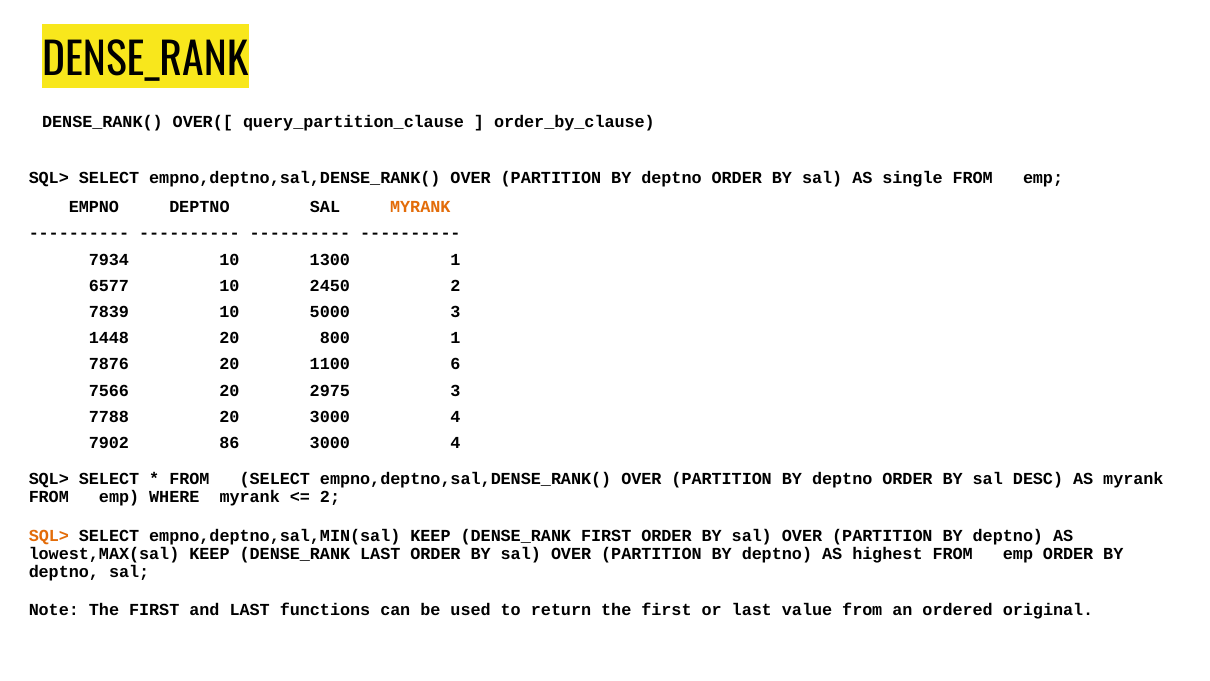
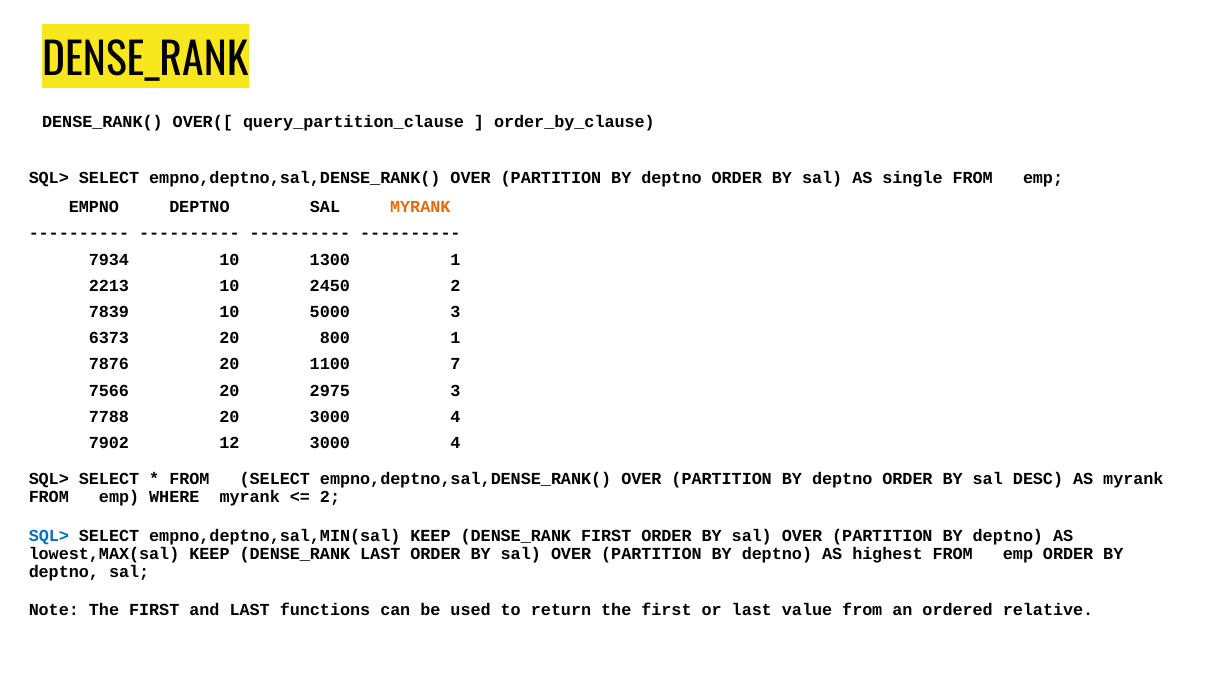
6577: 6577 -> 2213 (109, 286)
1448: 1448 -> 6373 (109, 338)
6: 6 -> 7 (455, 364)
86: 86 -> 12 (229, 443)
SQL> colour: orange -> blue (49, 535)
original: original -> relative (1048, 610)
